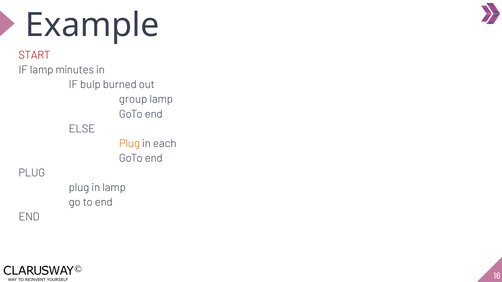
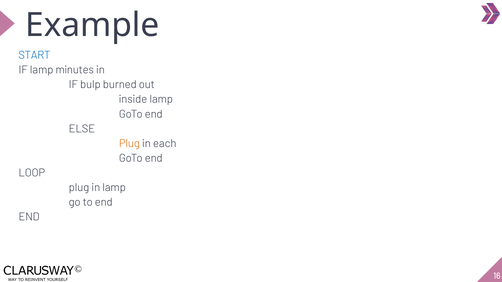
START colour: red -> blue (34, 55)
group: group -> inside (133, 99)
PLUG: PLUG -> LOOP (32, 173)
